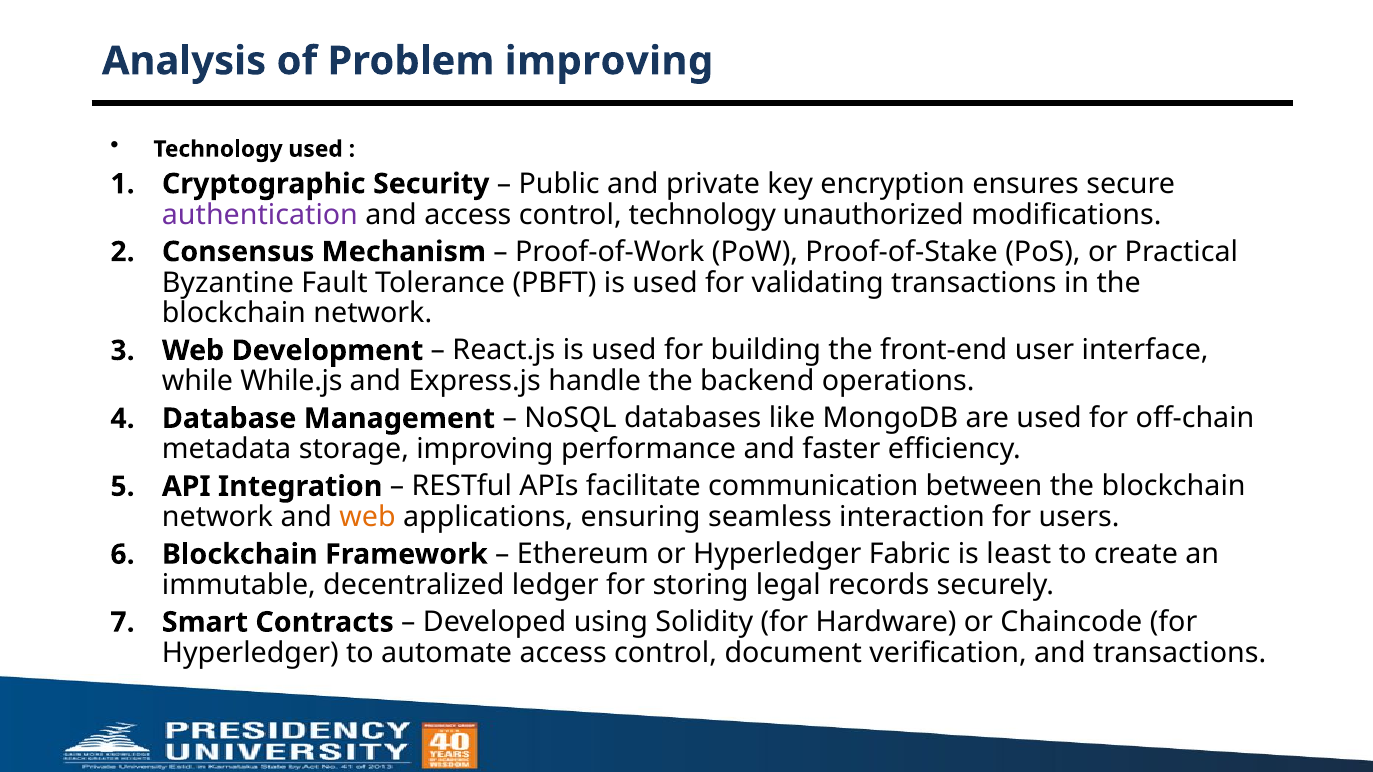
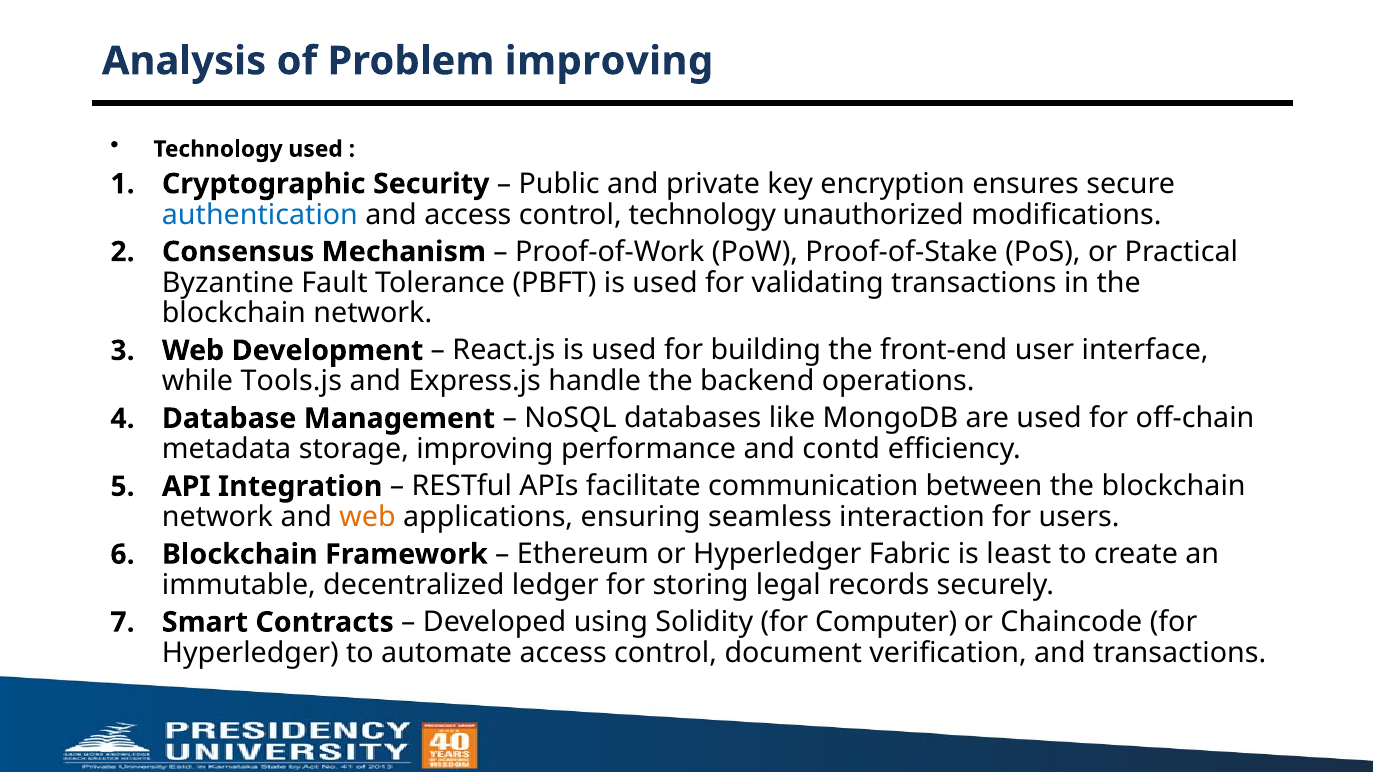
authentication colour: purple -> blue (260, 215)
While.js: While.js -> Tools.js (291, 382)
faster: faster -> contd (841, 450)
Hardware: Hardware -> Computer (886, 622)
